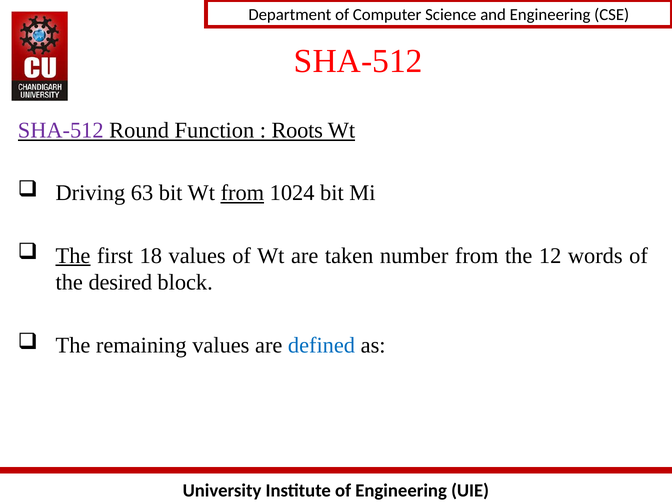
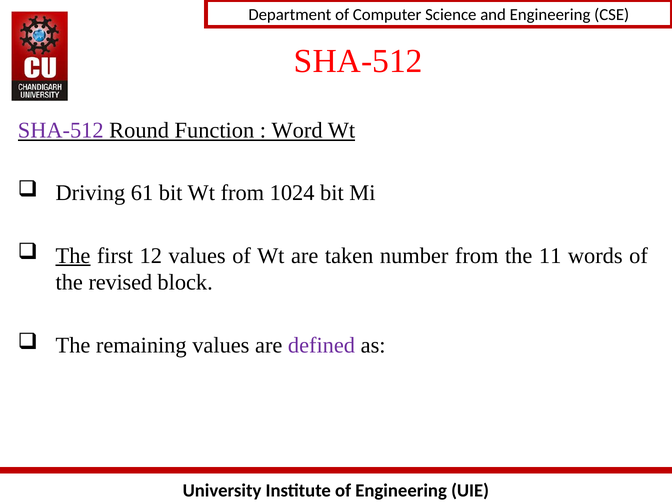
Roots: Roots -> Word (297, 130)
63: 63 -> 61 (142, 193)
from underline: present -> none (242, 193)
18: 18 -> 12 (151, 256)
12: 12 -> 11 (550, 256)
desired: desired -> revised (120, 283)
defined colour: blue -> purple (322, 345)
